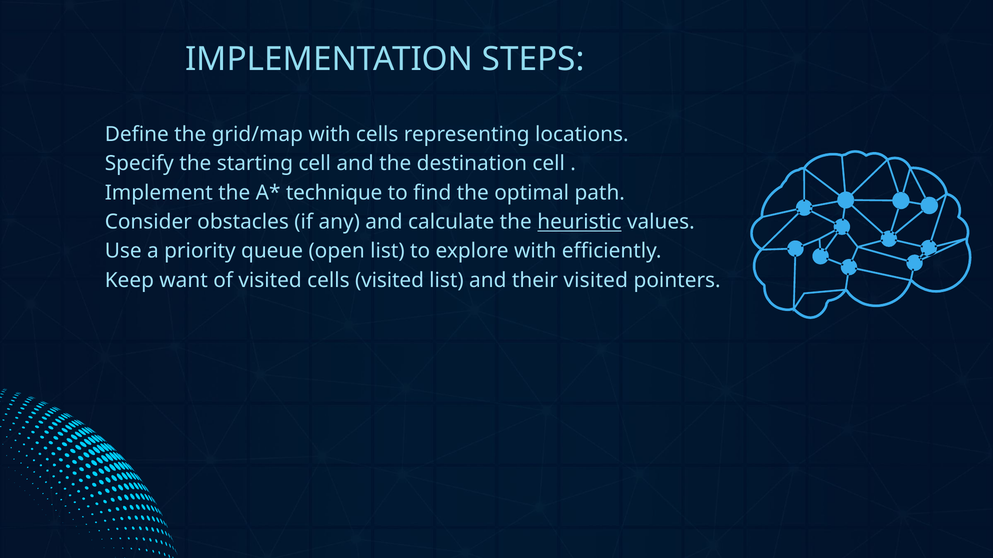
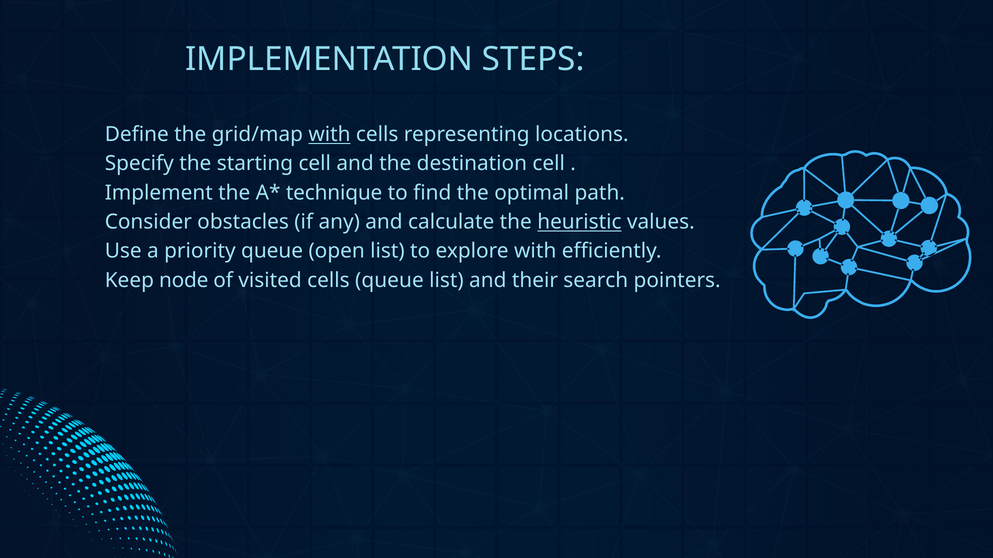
with underline: none -> present (329, 135)
want: want -> node (184, 281)
cells visited: visited -> queue (389, 281)
their visited: visited -> search (596, 281)
